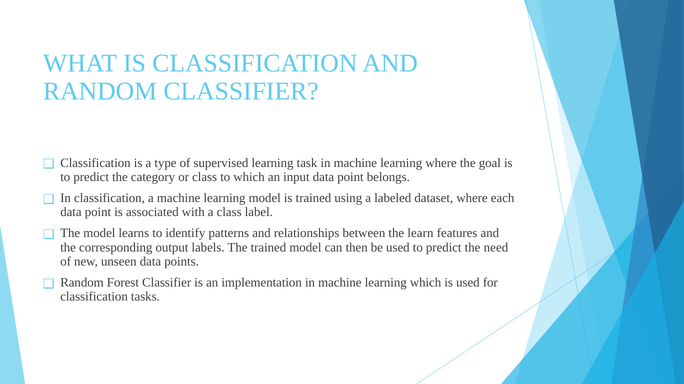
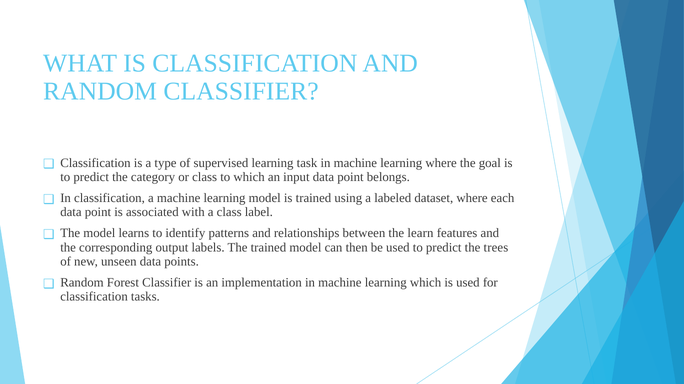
need: need -> trees (496, 248)
